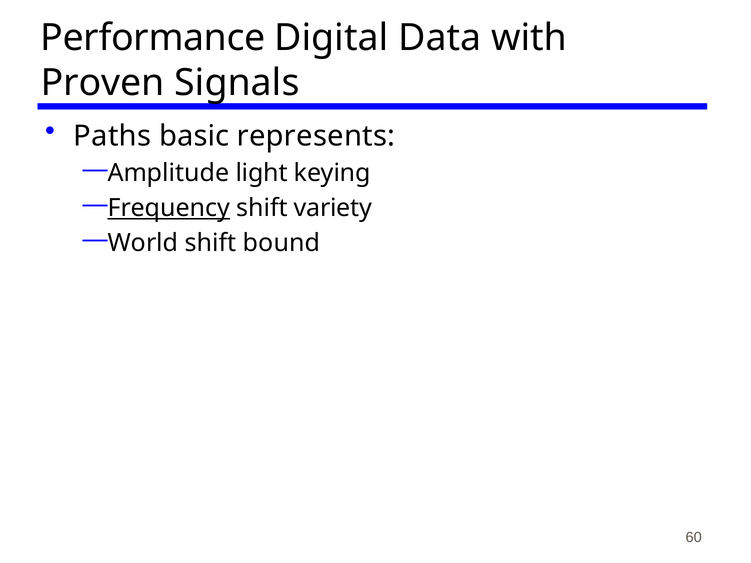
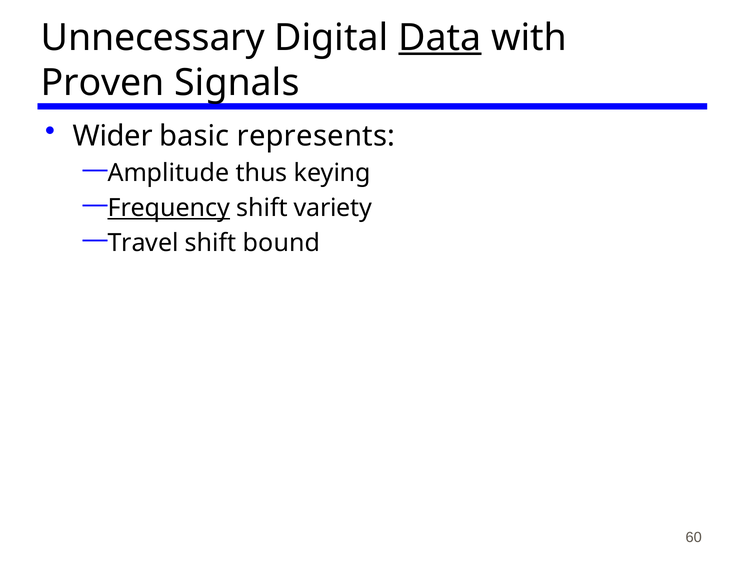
Performance: Performance -> Unnecessary (153, 38)
Data underline: none -> present (440, 38)
Paths: Paths -> Wider (113, 136)
light: light -> thus (262, 173)
World: World -> Travel (143, 243)
